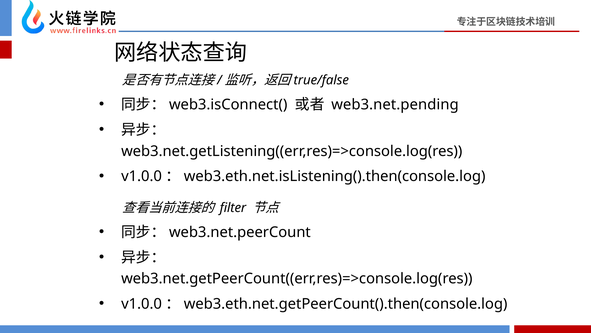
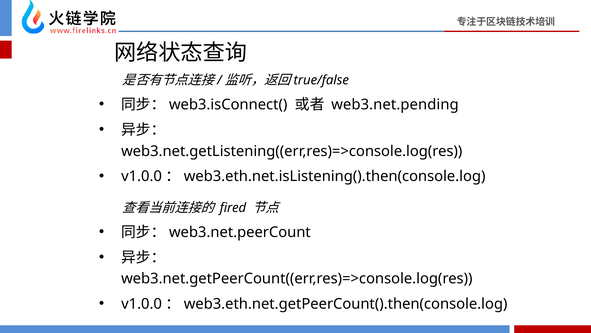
filter: filter -> fired (233, 207)
